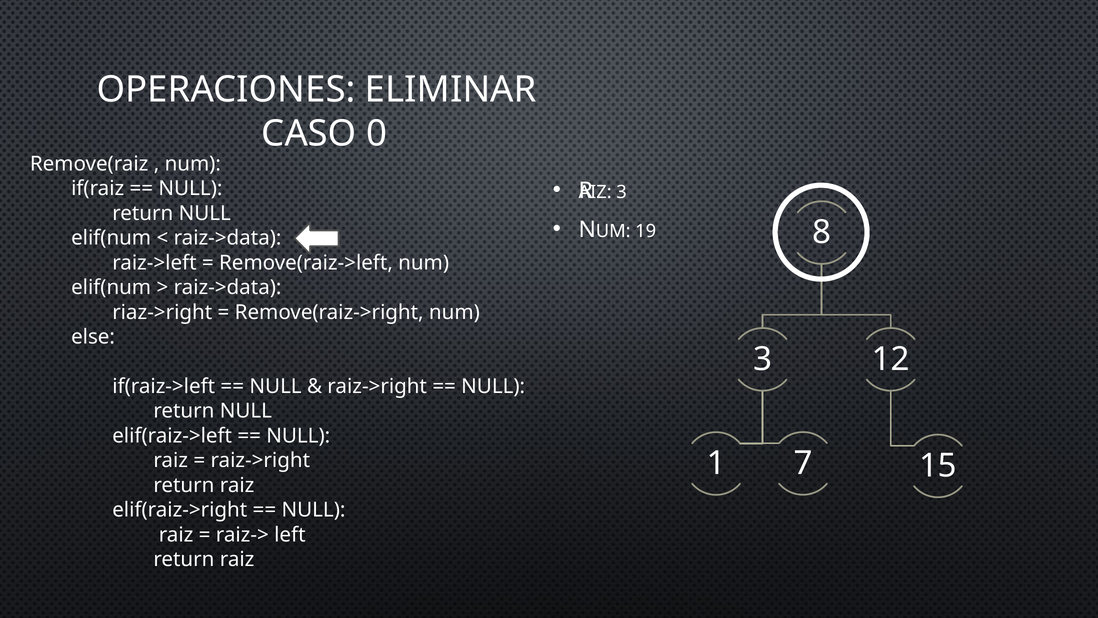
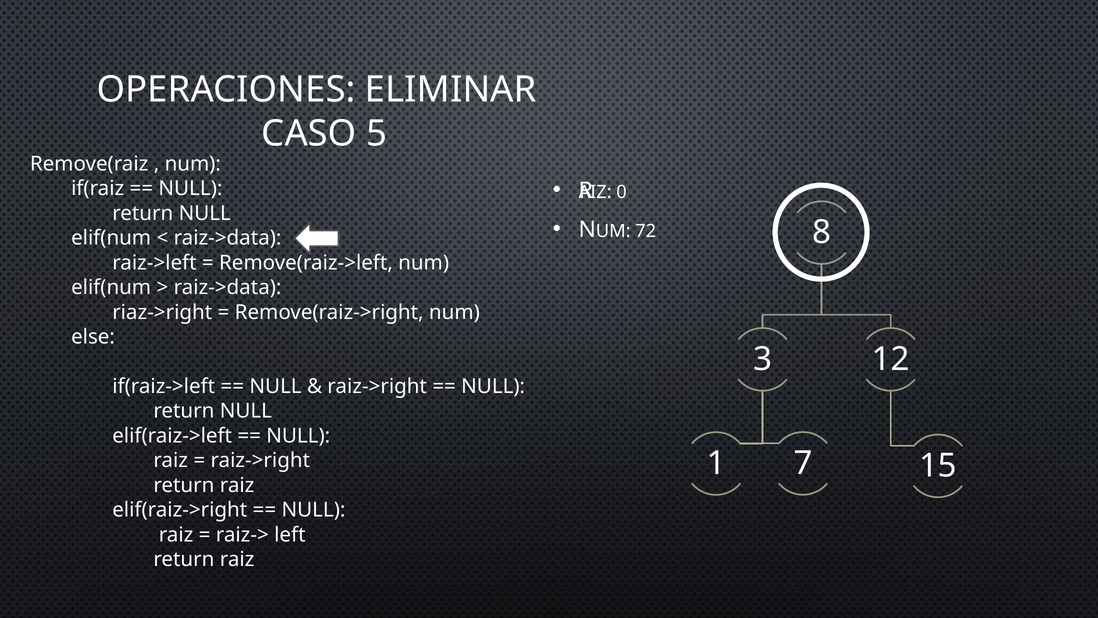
0: 0 -> 5 (377, 134)
3: 3 -> 0 (622, 192)
19: 19 -> 72 (646, 231)
